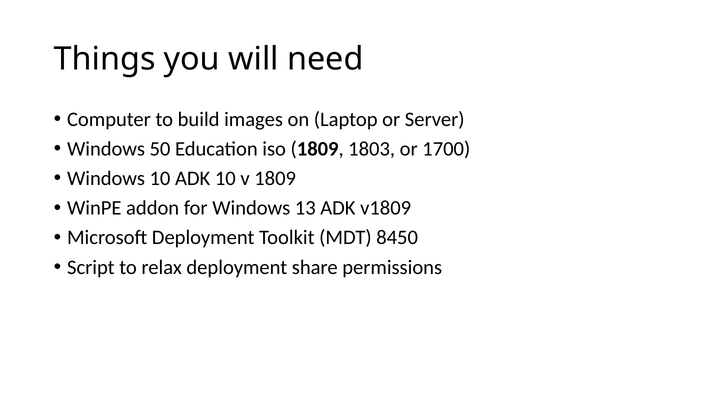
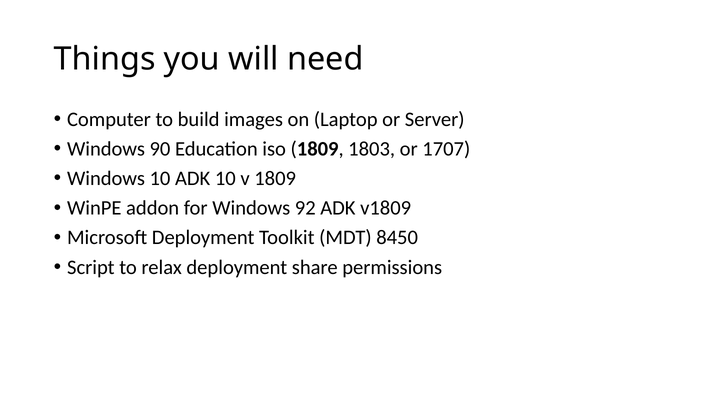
50: 50 -> 90 (160, 149)
1700: 1700 -> 1707 (446, 149)
13: 13 -> 92 (305, 208)
